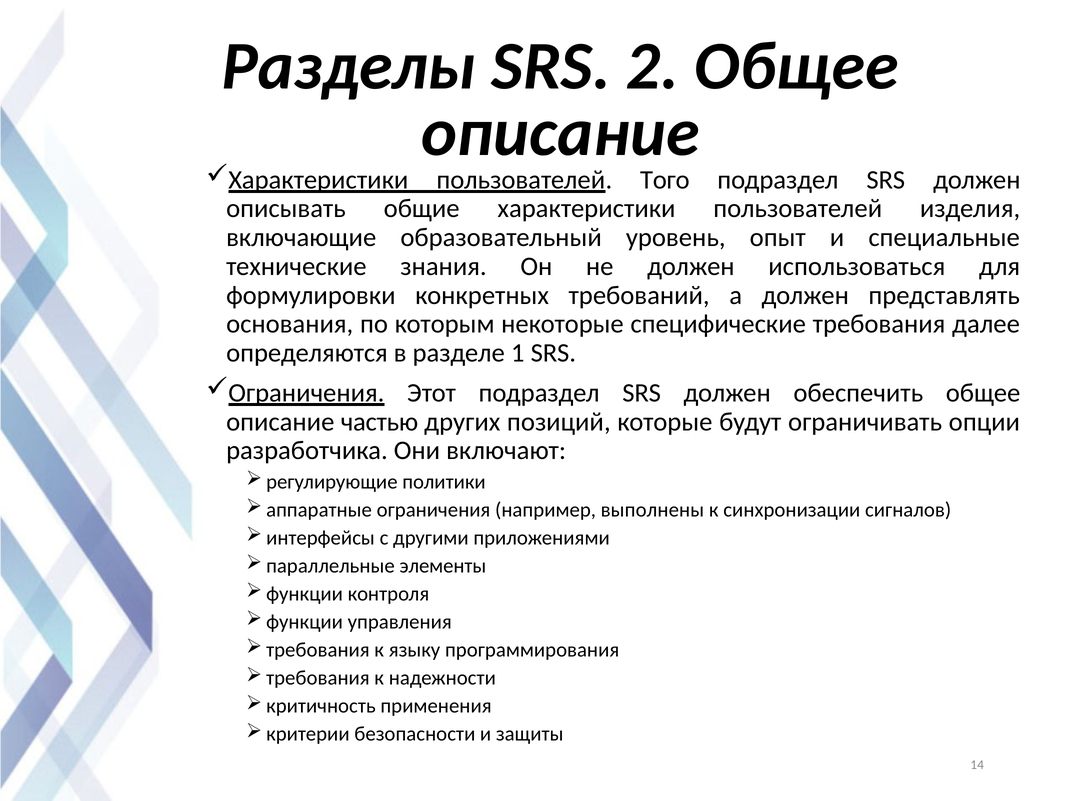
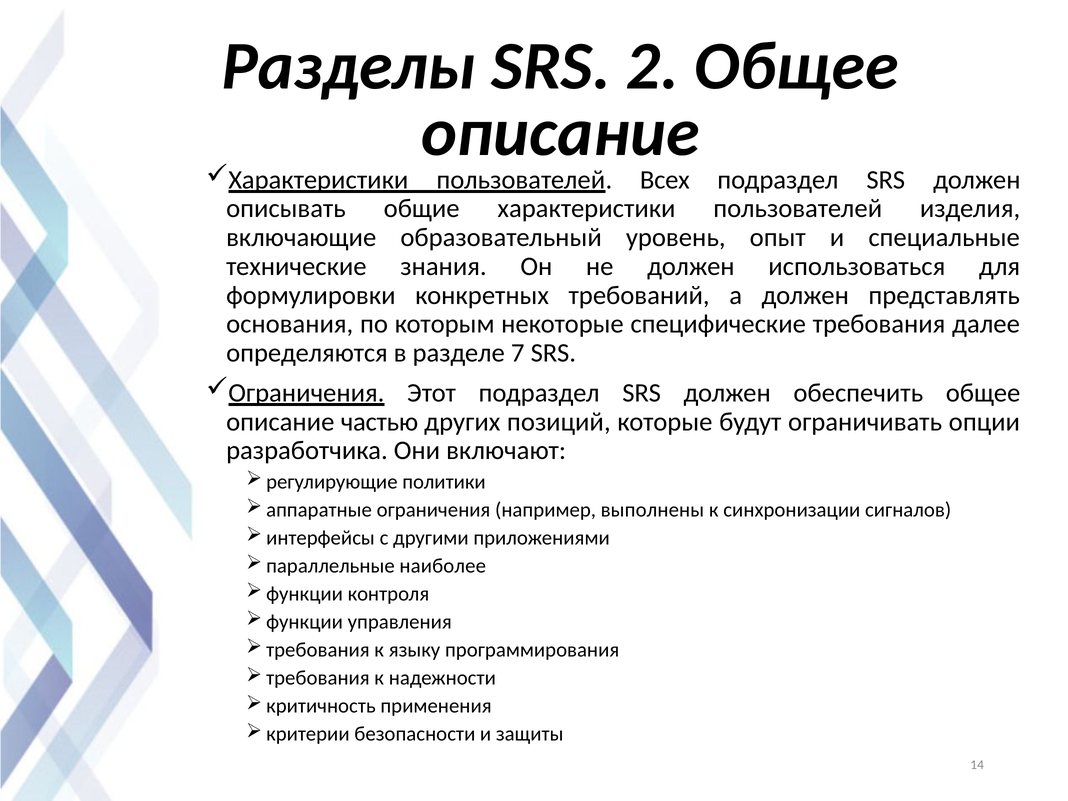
Того: Того -> Всех (665, 180)
1: 1 -> 7 (518, 353)
элементы: элементы -> наиболее (443, 566)
